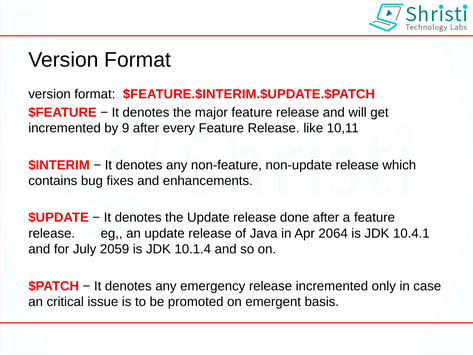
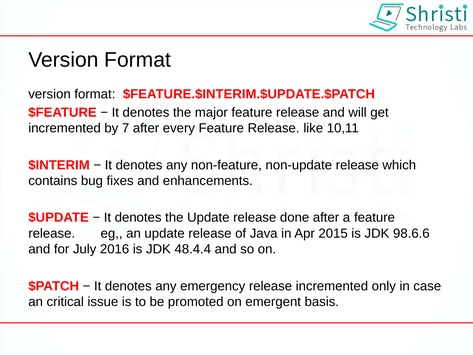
9: 9 -> 7 (126, 128)
2064: 2064 -> 2015 (333, 233)
10.4.1: 10.4.1 -> 98.6.6 (411, 233)
2059: 2059 -> 2016 (115, 249)
10.1.4: 10.1.4 -> 48.4.4 (193, 249)
